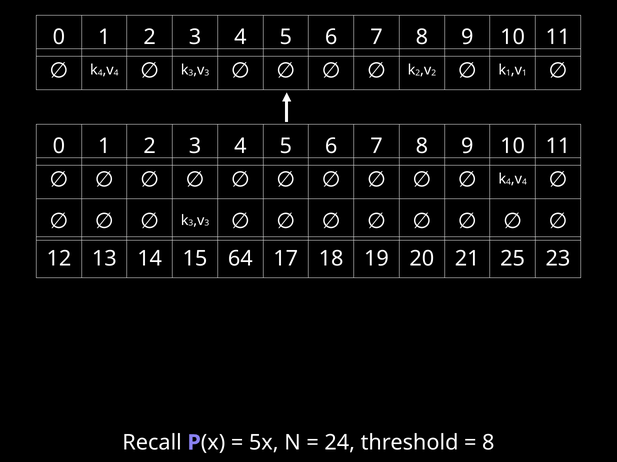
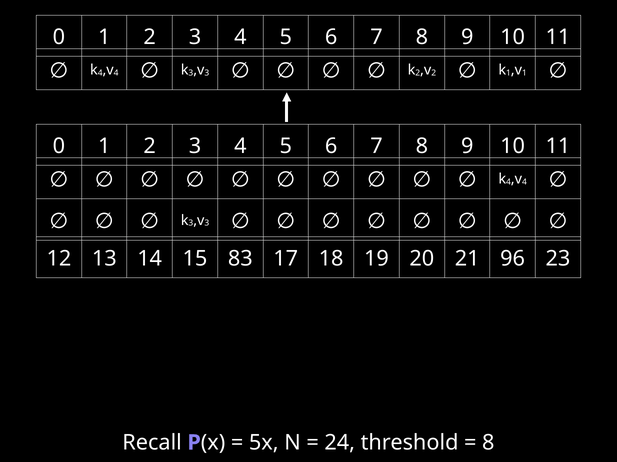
64: 64 -> 83 (240, 259)
25: 25 -> 96 (513, 259)
